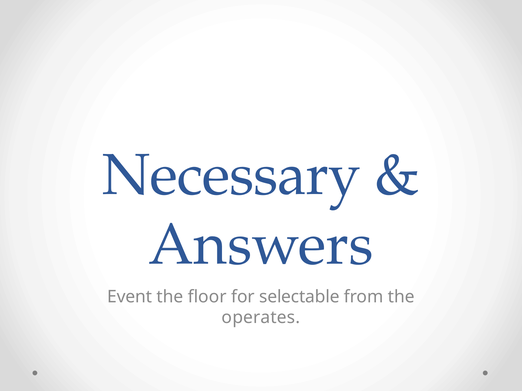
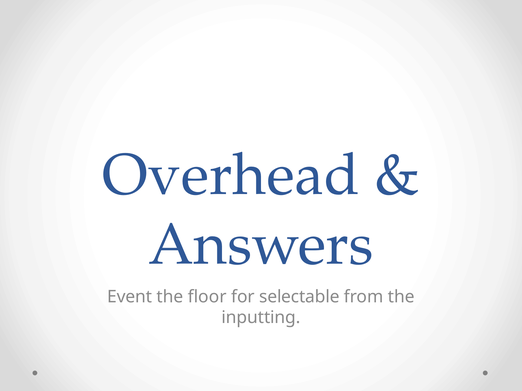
Necessary: Necessary -> Overhead (231, 175)
operates: operates -> inputting (261, 318)
